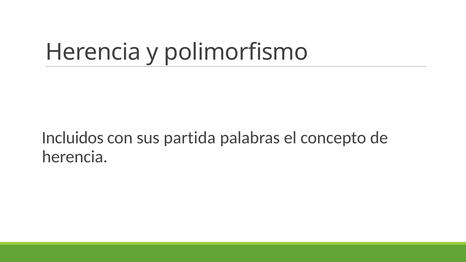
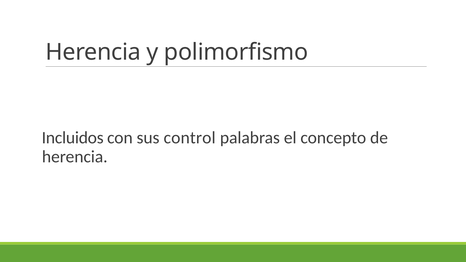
partida: partida -> control (190, 138)
